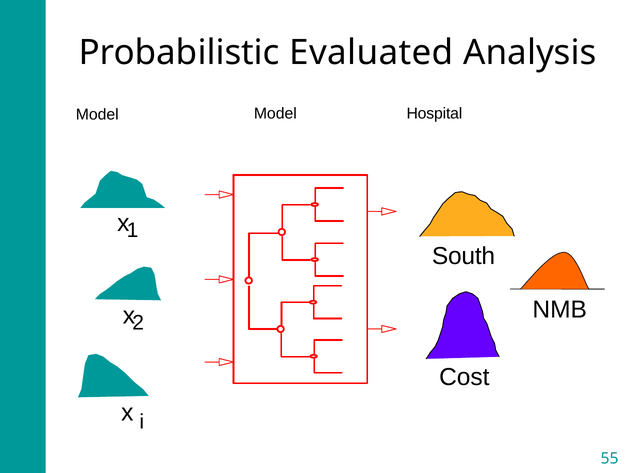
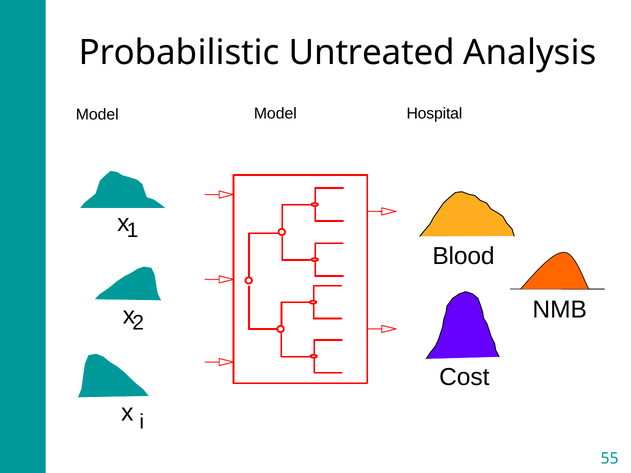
Evaluated: Evaluated -> Untreated (372, 53)
South: South -> Blood (463, 256)
